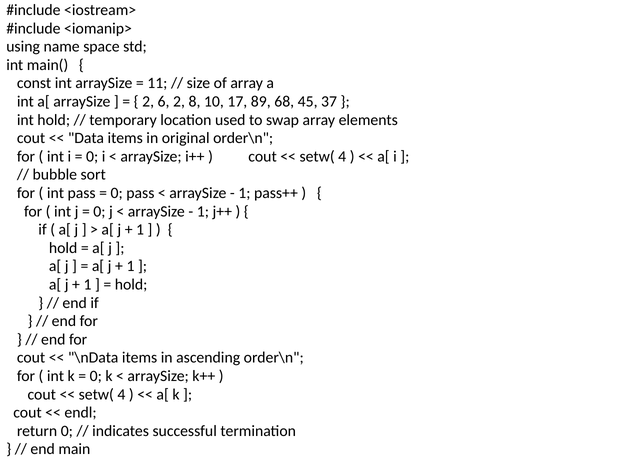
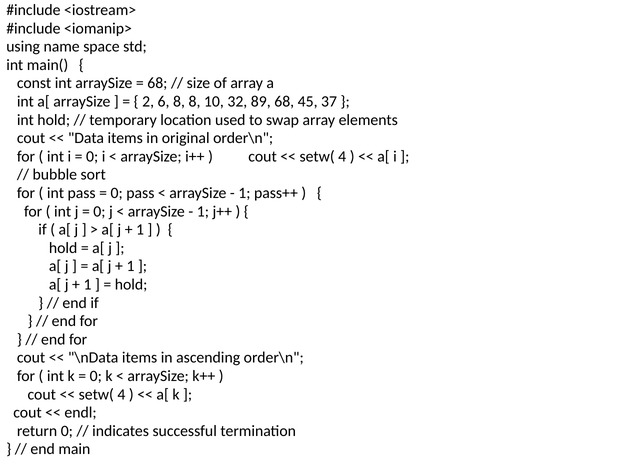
11: 11 -> 68 (157, 83)
6 2: 2 -> 8 (179, 101)
17: 17 -> 32 (237, 101)
